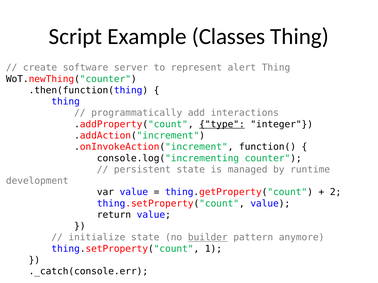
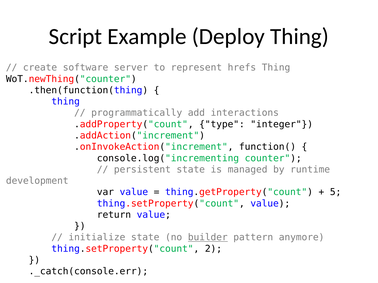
Classes: Classes -> Deploy (228, 37)
alert: alert -> hrefs (242, 68)
type underline: present -> none (222, 124)
2: 2 -> 5 (336, 192)
1: 1 -> 2 (213, 249)
